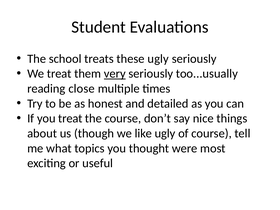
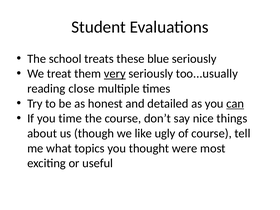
these ugly: ugly -> blue (158, 59)
can underline: none -> present (235, 104)
you treat: treat -> time (70, 118)
